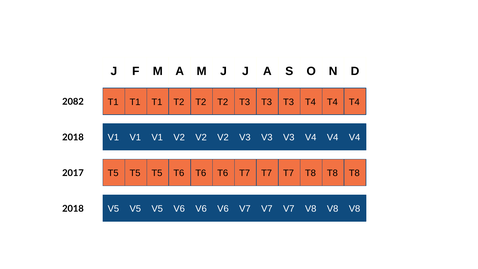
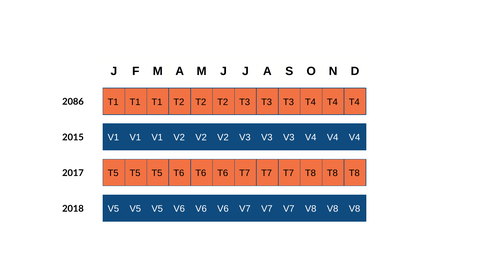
2082: 2082 -> 2086 (73, 102)
2018: 2018 -> 2015 (73, 137)
